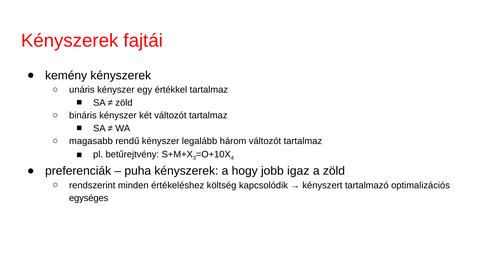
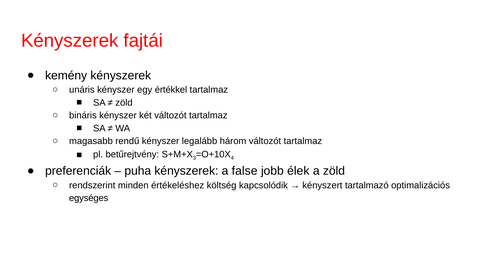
hogy: hogy -> false (245, 171)
igaz: igaz -> élek (298, 171)
